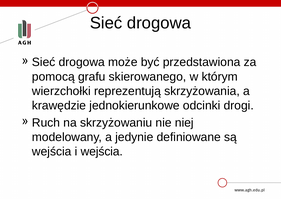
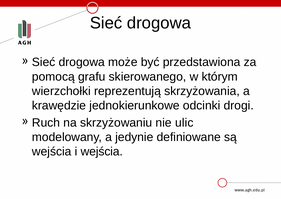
niej: niej -> ulic (184, 123)
